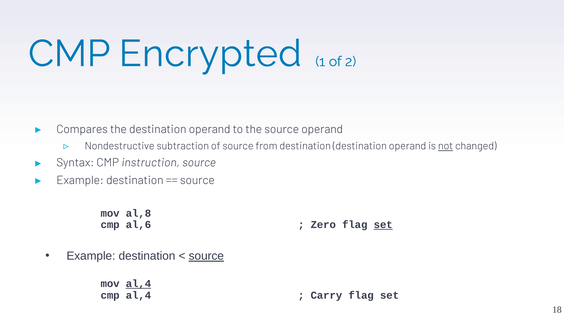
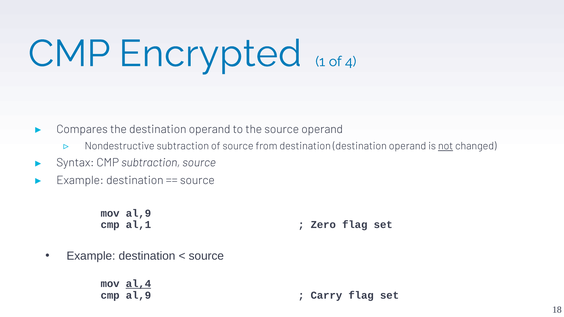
2: 2 -> 4 (351, 62)
CMP instruction: instruction -> subtraction (151, 163)
mov al,8: al,8 -> al,9 (138, 213)
al,6: al,6 -> al,1 (138, 225)
set underline: present -> none (383, 225)
source underline: present -> none (206, 256)
cmp al,4: al,4 -> al,9 (138, 296)
